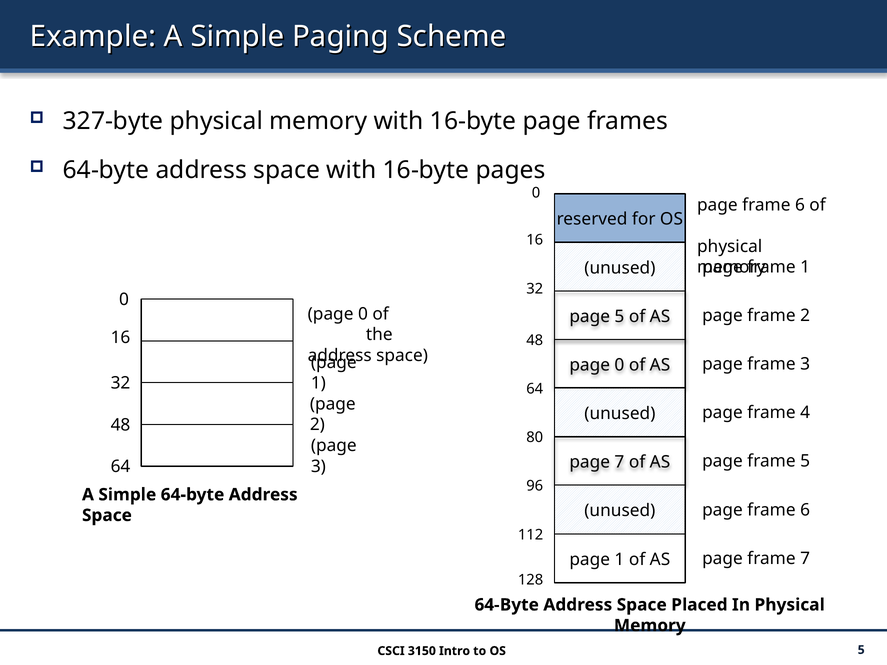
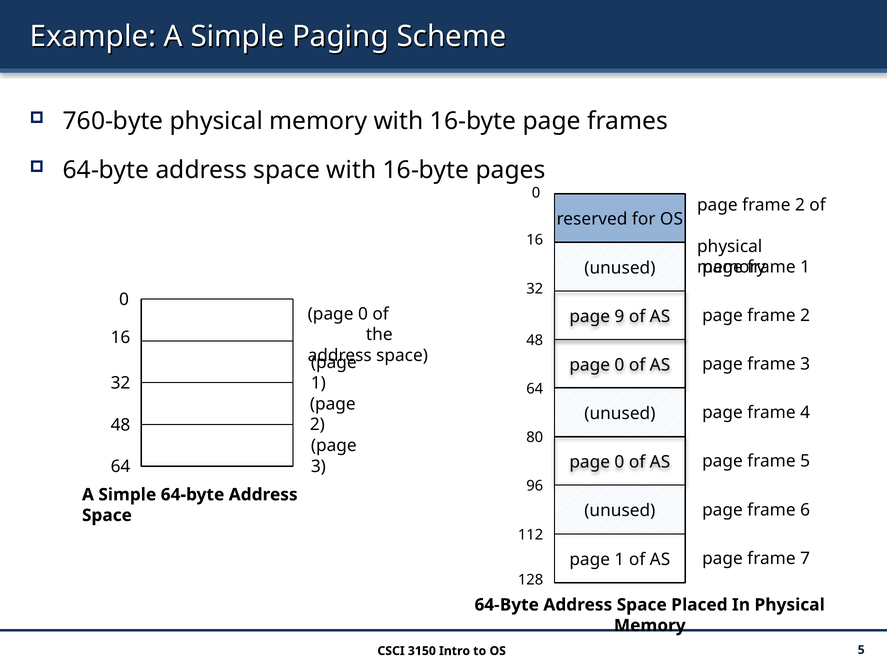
327-byte: 327-byte -> 760-byte (113, 121)
6: 6 -> 2 (800, 205)
page 5: 5 -> 9 (619, 317)
7: 7 -> 0 (619, 462)
